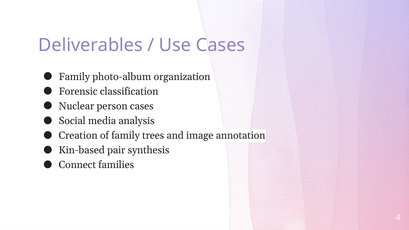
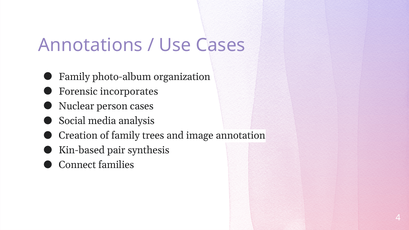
Deliverables: Deliverables -> Annotations (90, 45)
classification: classification -> incorporates (129, 91)
